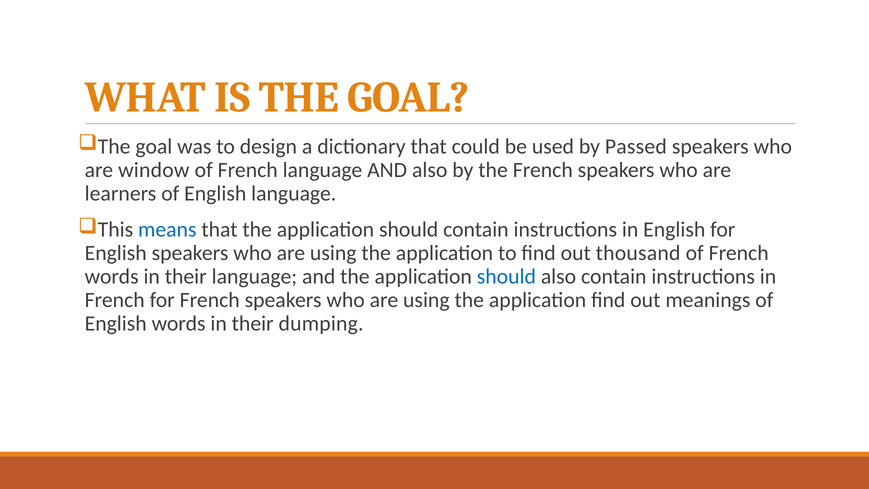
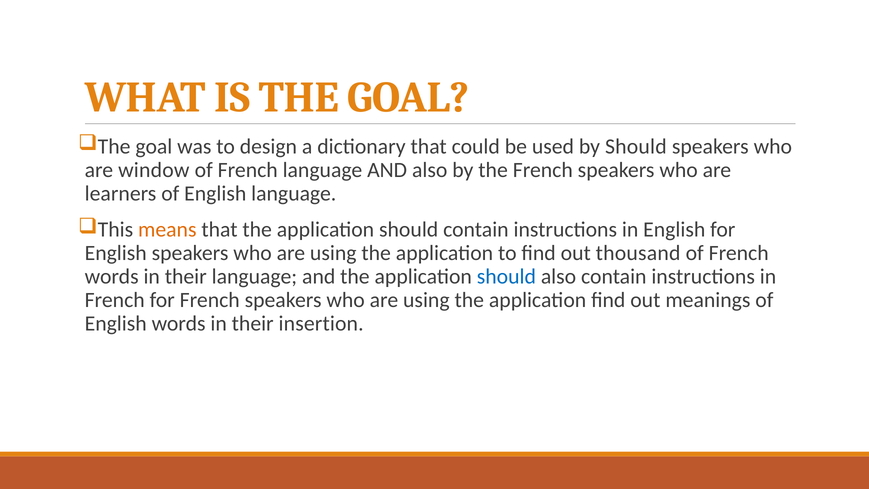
by Passed: Passed -> Should (636, 146)
means colour: blue -> orange (167, 229)
dumping: dumping -> insertion (321, 323)
